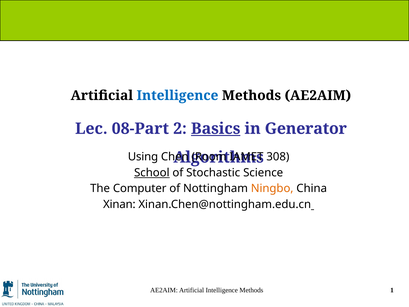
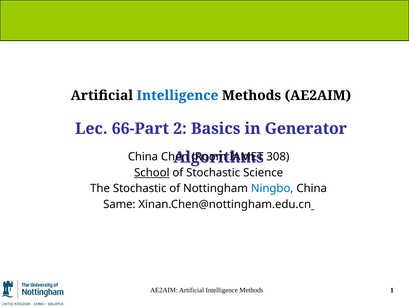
08-Part: 08-Part -> 66-Part (140, 129)
Basics underline: present -> none (216, 129)
Using: Using -> China (143, 157)
The Computer: Computer -> Stochastic (140, 188)
Ningbo colour: orange -> blue (272, 188)
Xinan: Xinan -> Same (119, 204)
